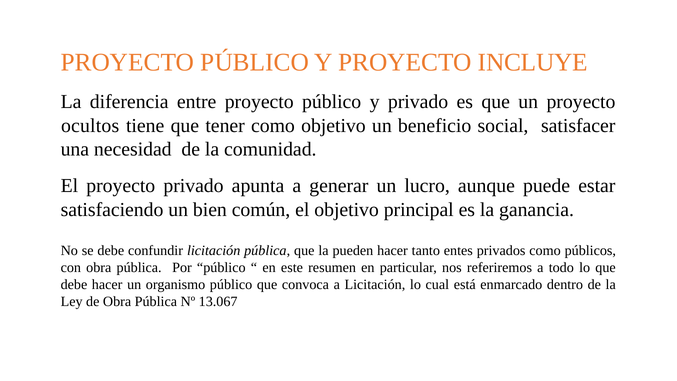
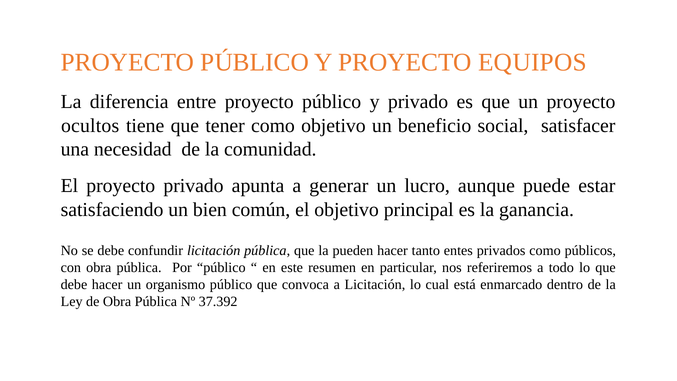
INCLUYE: INCLUYE -> EQUIPOS (533, 63)
13.067: 13.067 -> 37.392 (218, 301)
